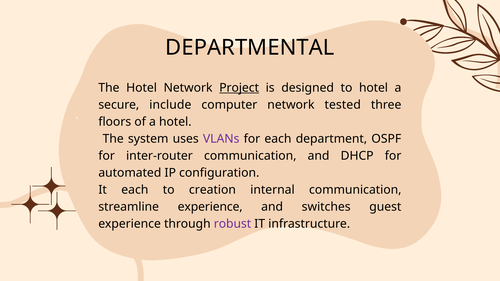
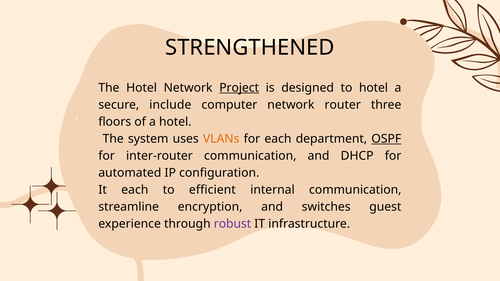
DEPARTMENTAL: DEPARTMENTAL -> STRENGTHENED (250, 48)
tested: tested -> router (343, 105)
VLANs colour: purple -> orange (221, 139)
OSPF underline: none -> present (386, 139)
creation: creation -> efficient (212, 190)
streamline experience: experience -> encryption (210, 207)
